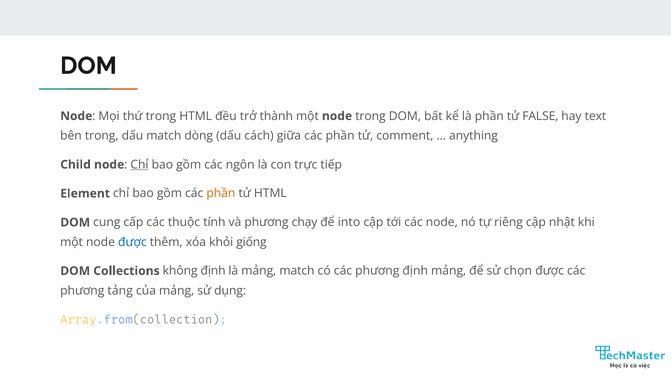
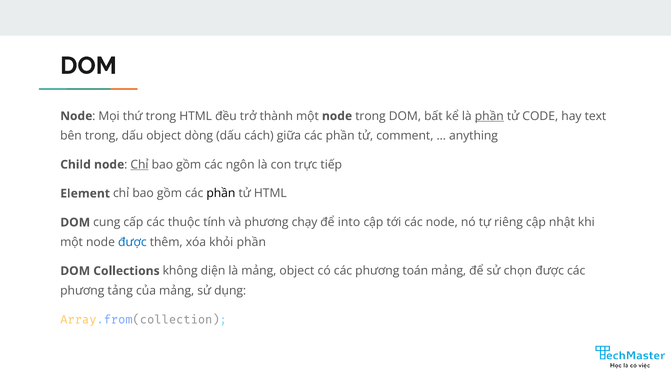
phần underline: none -> present (489, 116)
FALSE: FALSE -> CODE (540, 116)
dấu match: match -> object (164, 136)
phần colour: orange -> black (221, 194)
khỏi giống: giống -> phần (251, 242)
không định: định -> diện (213, 271)
mảng match: match -> object (297, 271)
phương định: định -> toán (415, 271)
